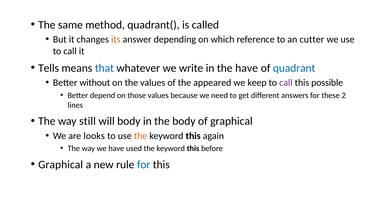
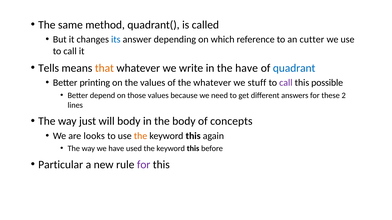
its colour: orange -> blue (116, 40)
that colour: blue -> orange (104, 68)
without: without -> printing (95, 83)
the appeared: appeared -> whatever (212, 83)
keep: keep -> stuff (257, 83)
still: still -> just (88, 121)
of graphical: graphical -> concepts (231, 121)
Graphical: Graphical -> Particular (61, 165)
for colour: blue -> purple (144, 165)
